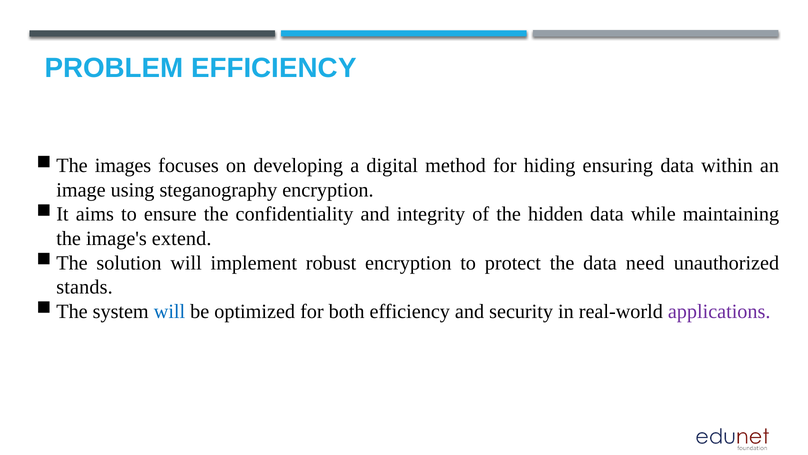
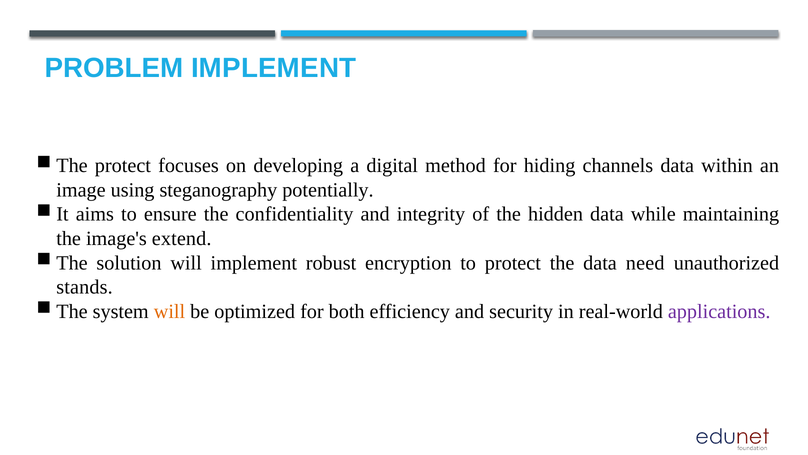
PROBLEM EFFICIENCY: EFFICIENCY -> IMPLEMENT (274, 68)
images: images -> protect (123, 166)
ensuring: ensuring -> channels (618, 166)
steganography encryption: encryption -> potentially (328, 190)
will colour: blue -> orange (169, 311)
